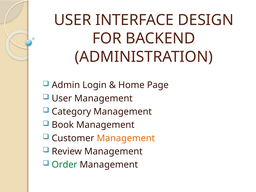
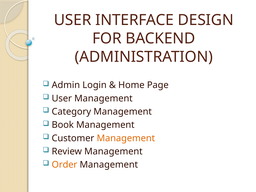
Order colour: green -> orange (64, 165)
